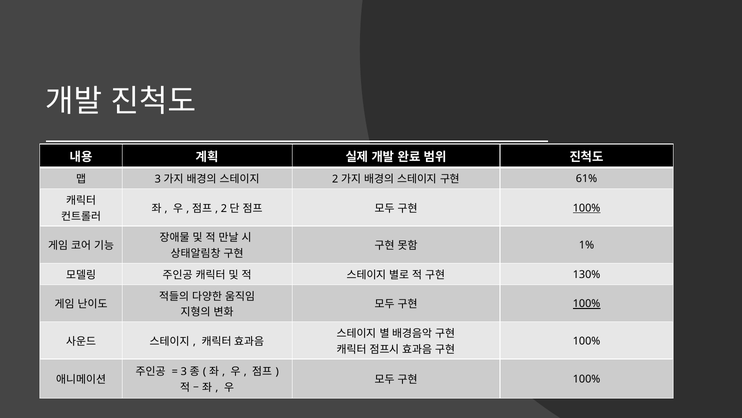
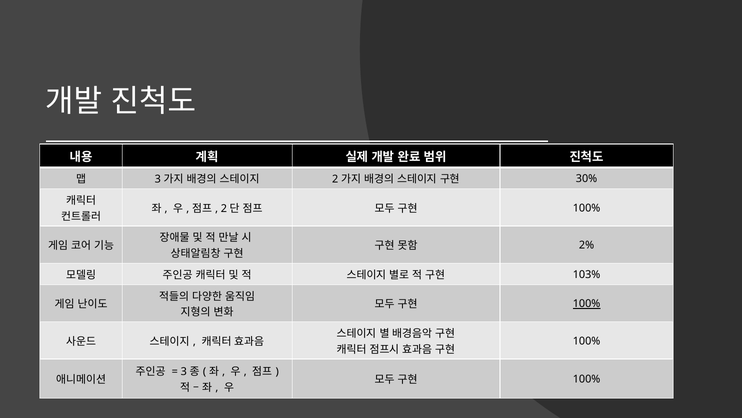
61%: 61% -> 30% (587, 179)
100% underline: present -> none (587, 208)
1%: 1% -> 2% (587, 245)
130%: 130% -> 103% (587, 274)
